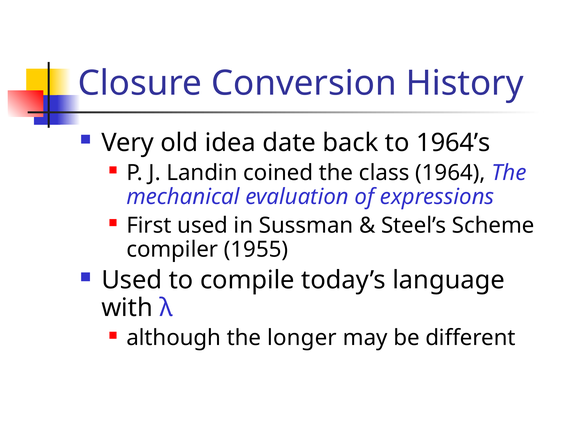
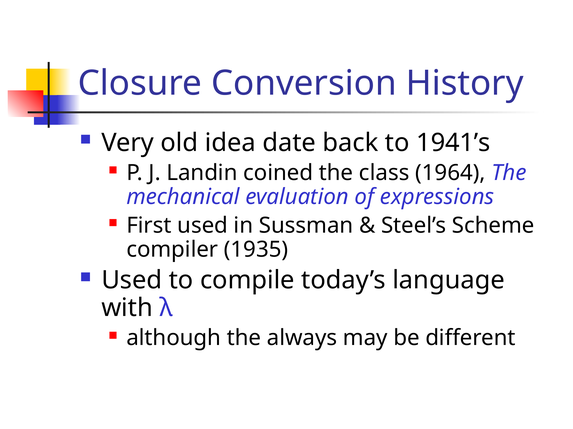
1964’s: 1964’s -> 1941’s (453, 143)
1955: 1955 -> 1935 (256, 250)
longer: longer -> always (302, 339)
